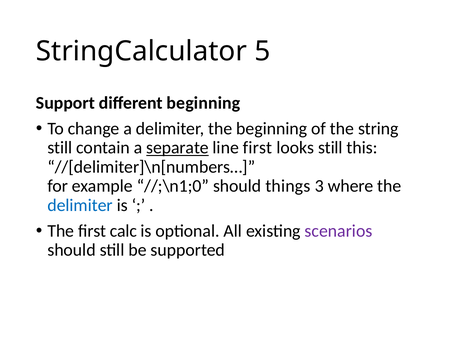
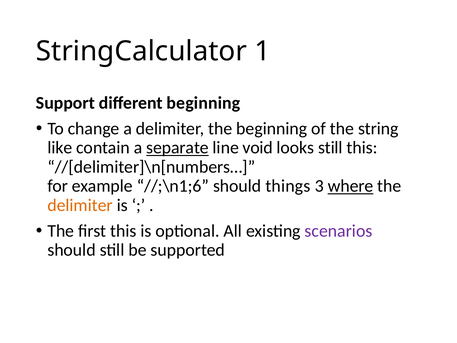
5: 5 -> 1 (263, 51)
still: still -> like (60, 148)
line first: first -> void (258, 148)
//;\n1;0: //;\n1;0 -> //;\n1;6 (173, 186)
where underline: none -> present (351, 186)
delimiter colour: blue -> orange (80, 205)
first calc: calc -> this (123, 231)
